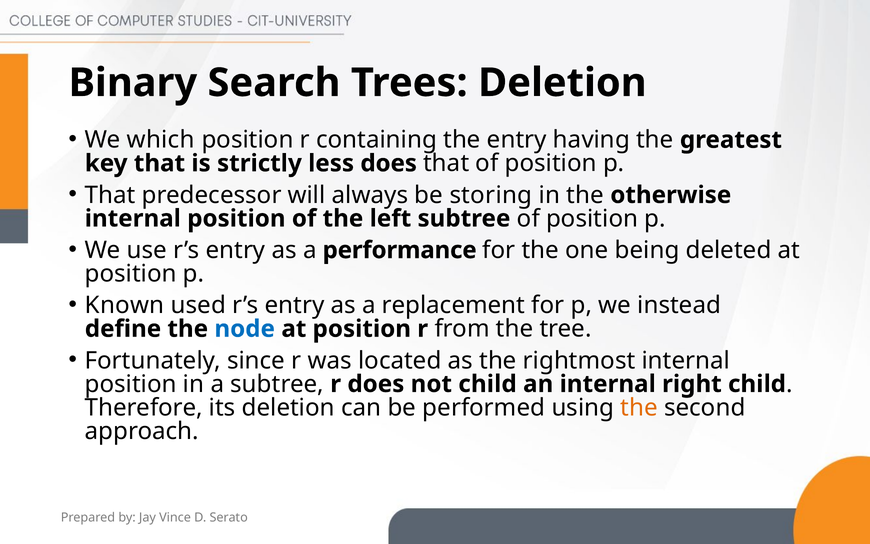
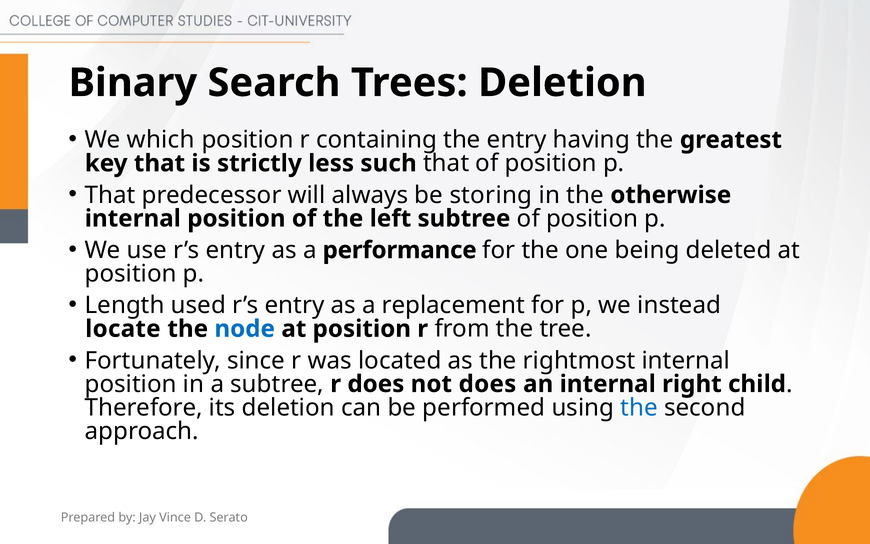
less does: does -> such (389, 163)
Known: Known -> Length (125, 305)
define: define -> locate (123, 329)
not child: child -> does (487, 384)
the colour: orange -> blue (639, 407)
